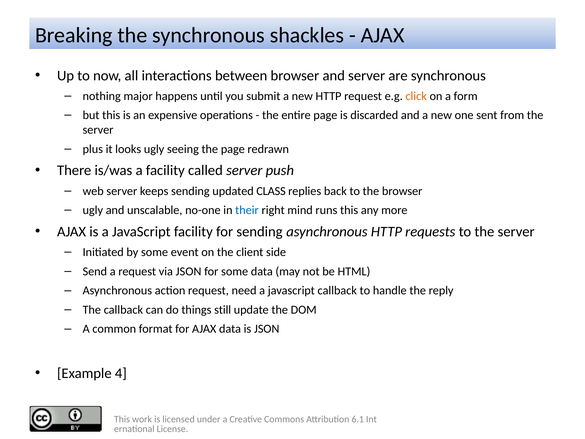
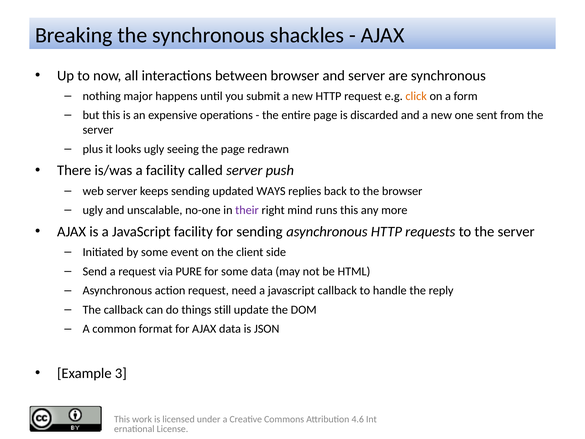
CLASS: CLASS -> WAYS (271, 191)
their colour: blue -> purple (247, 210)
via JSON: JSON -> PURE (189, 271)
4: 4 -> 3 (121, 373)
6.1: 6.1 -> 4.6 (358, 419)
